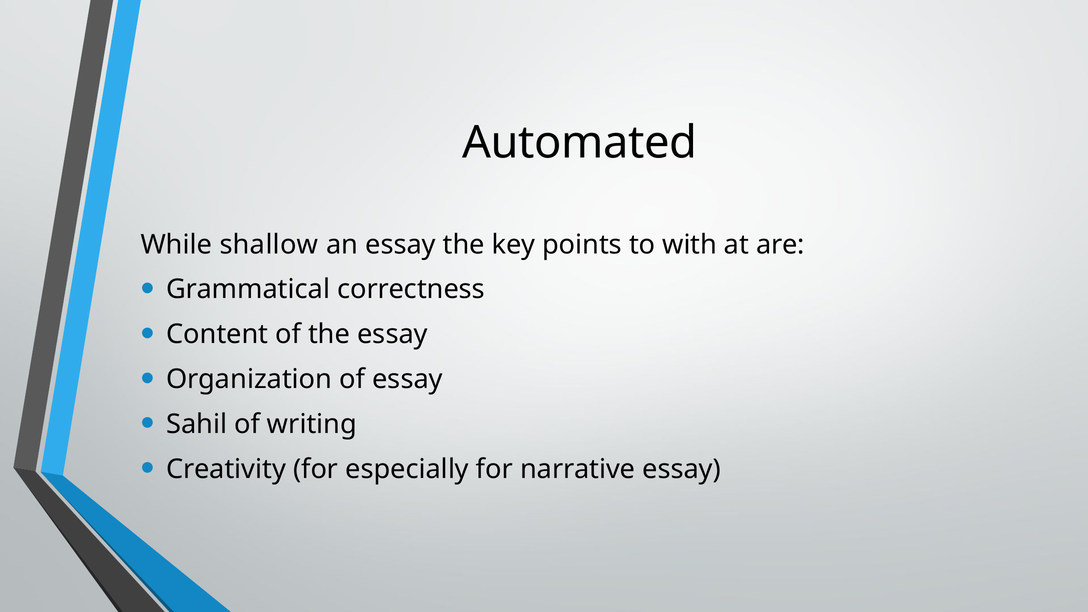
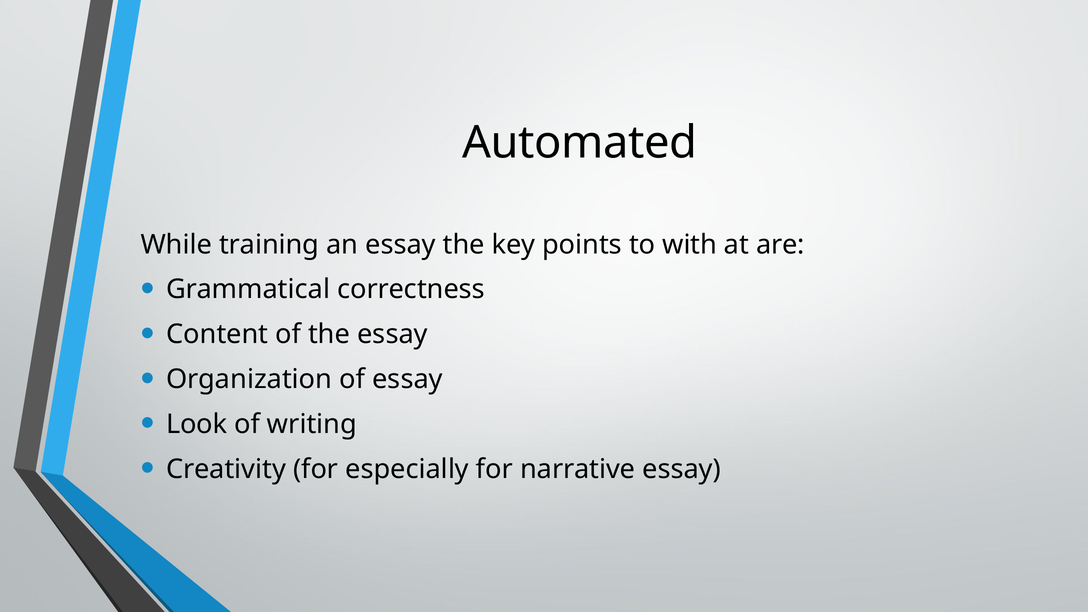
shallow: shallow -> training (269, 245)
Sahil: Sahil -> Look (197, 424)
